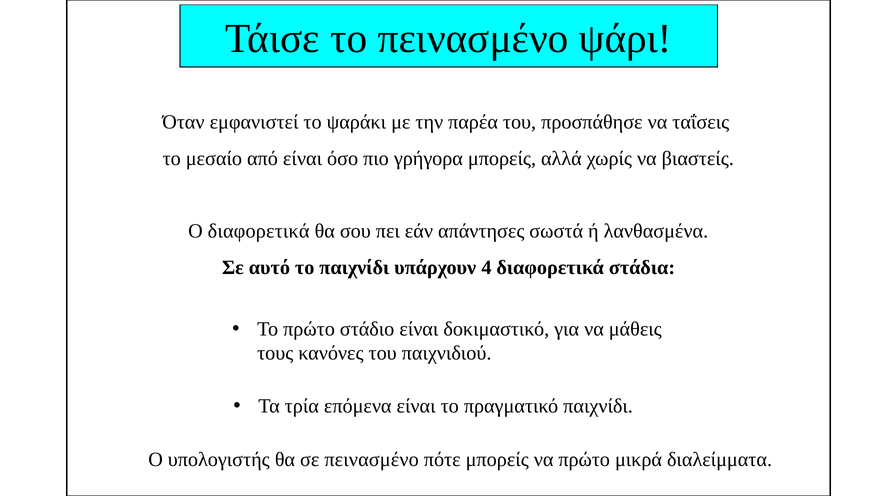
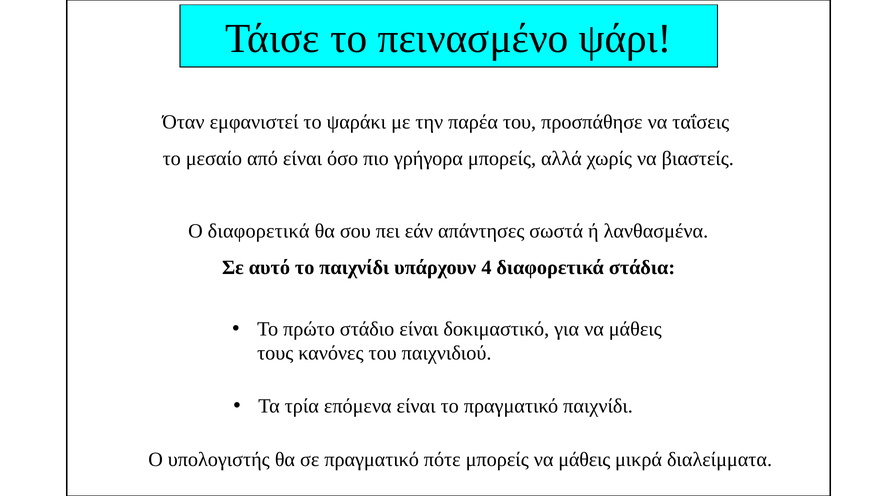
σε πεινασμένο: πεινασμένο -> πραγματικό (372, 460)
μπορείς να πρώτο: πρώτο -> μάθεις (584, 460)
